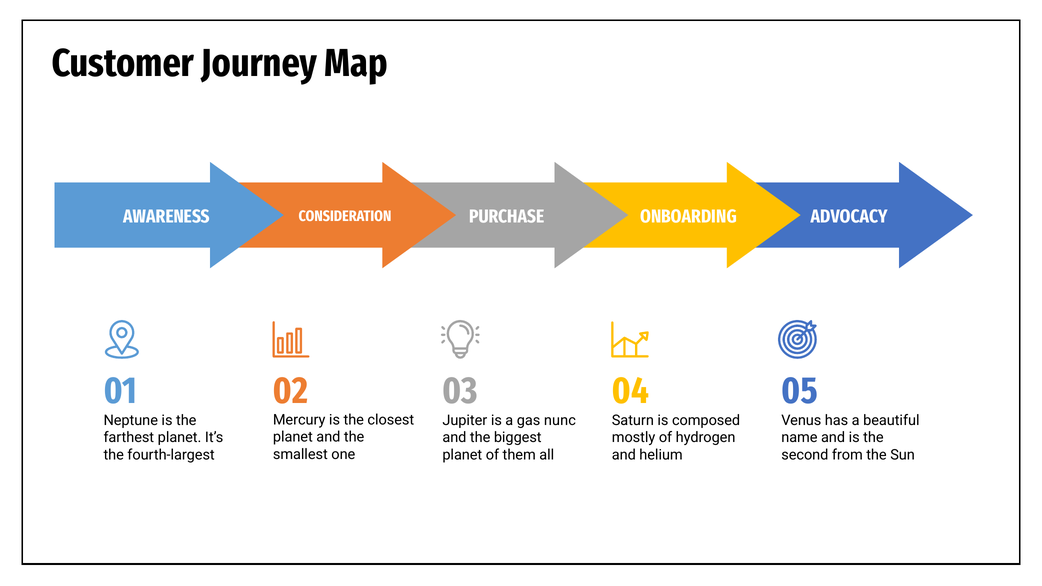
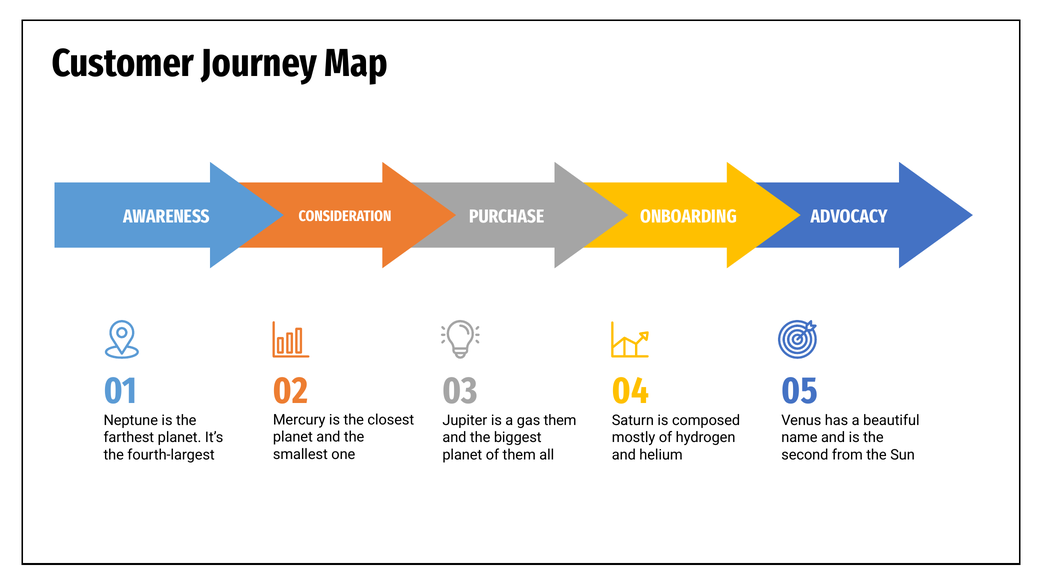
gas nunc: nunc -> them (560, 420)
